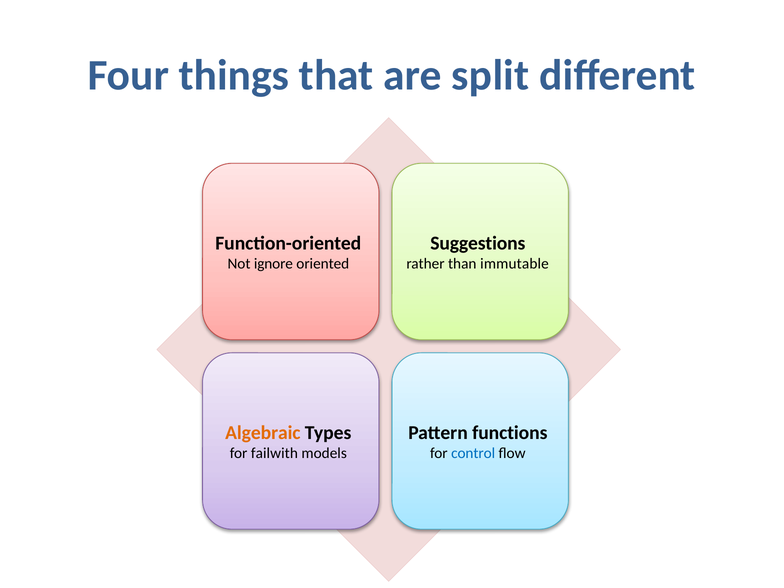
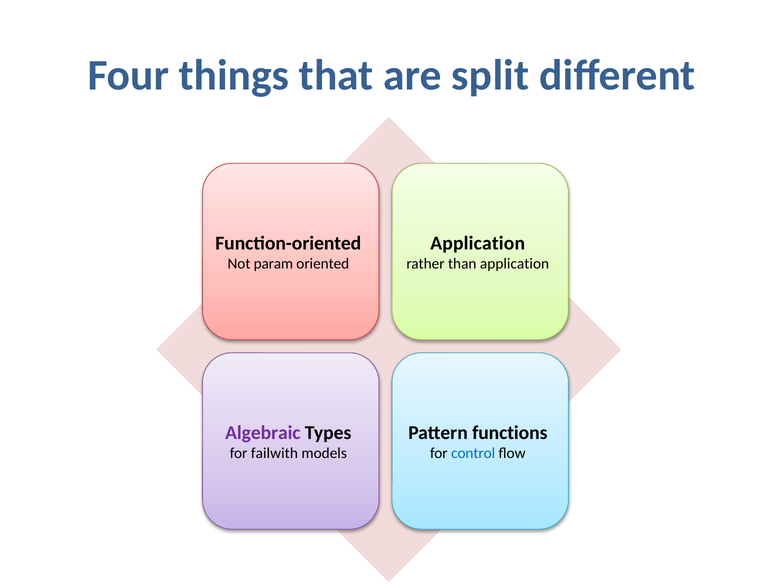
Suggestions: Suggestions -> Application (478, 243)
ignore: ignore -> param (273, 264)
than immutable: immutable -> application (515, 264)
Algebraic colour: orange -> purple (263, 433)
